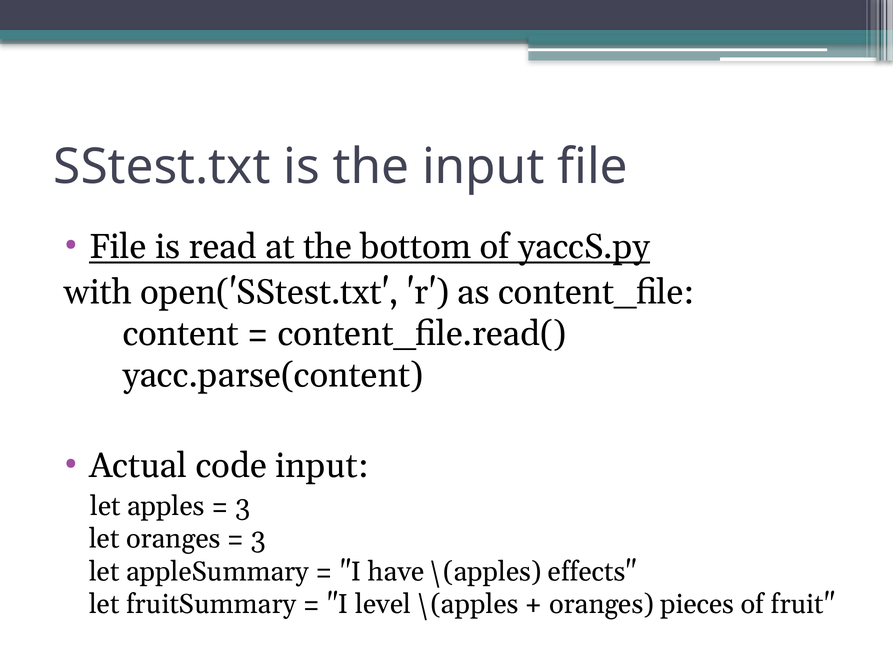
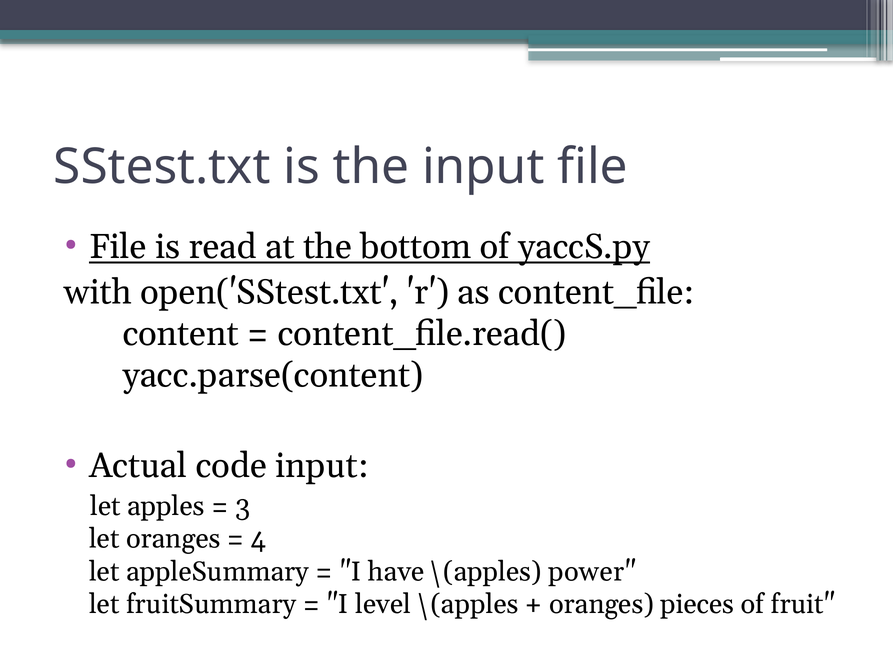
3: 3 -> 4 (258, 539)
effects: effects -> power (592, 572)
